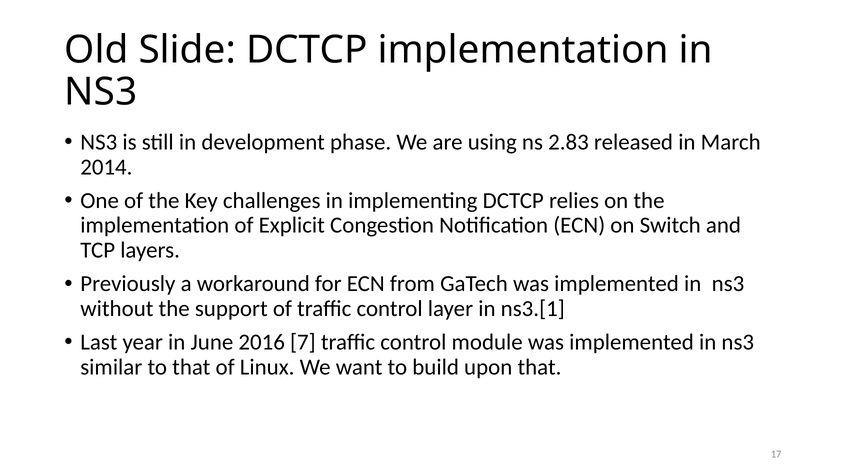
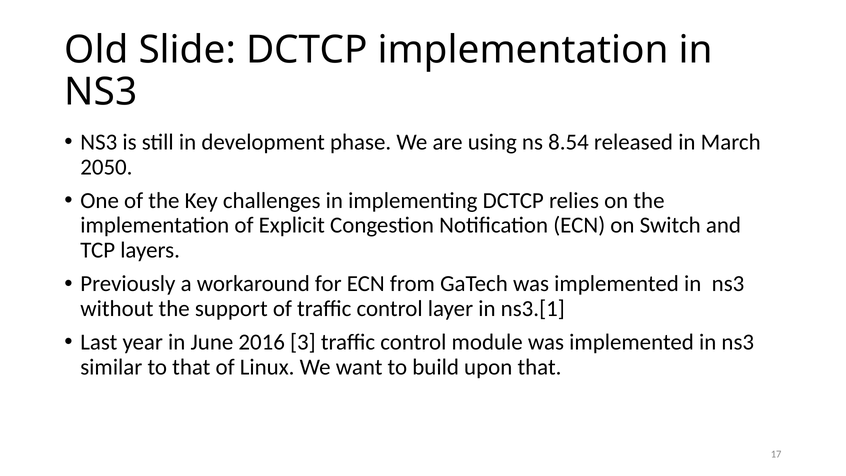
2.83: 2.83 -> 8.54 (568, 142)
2014: 2014 -> 2050 (106, 167)
7: 7 -> 3 (303, 342)
